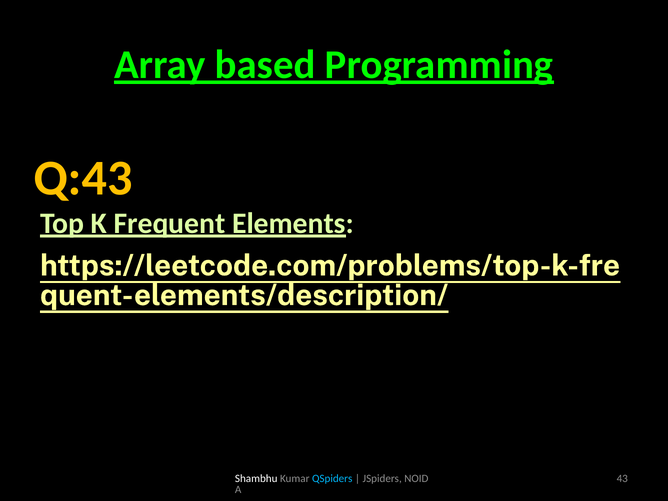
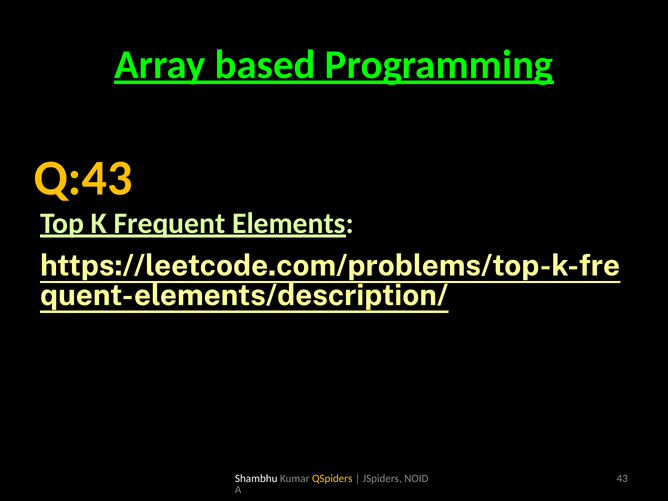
QSpiders colour: light blue -> yellow (332, 478)
